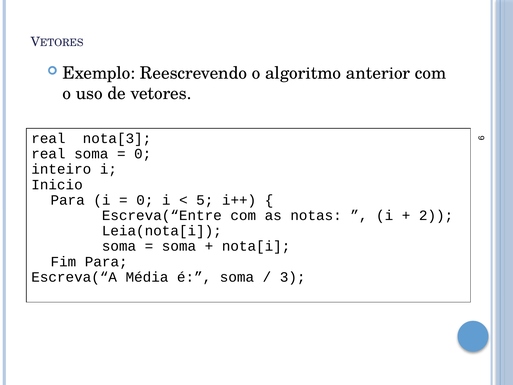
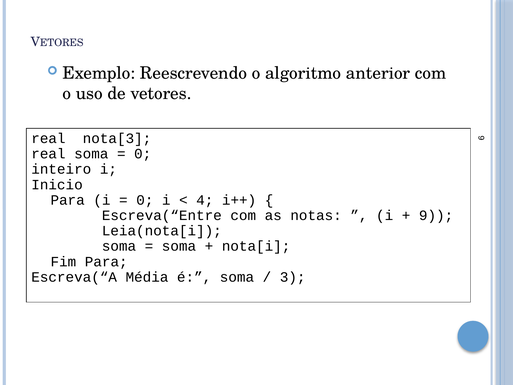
5: 5 -> 4 (205, 200)
2: 2 -> 9 (436, 215)
